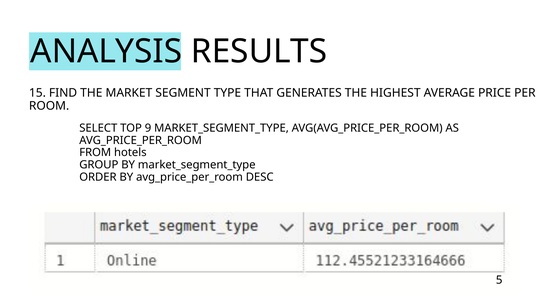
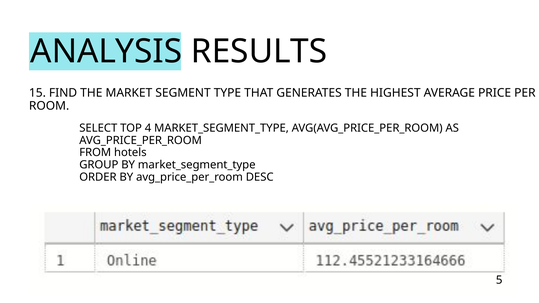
9: 9 -> 4 (148, 128)
